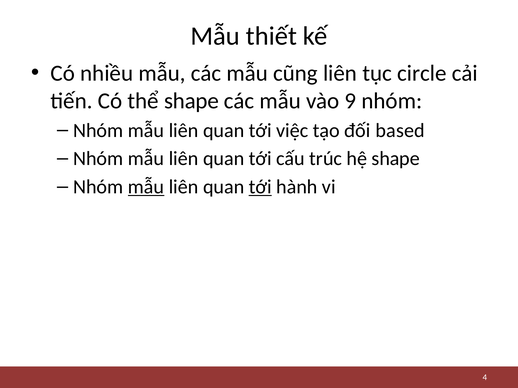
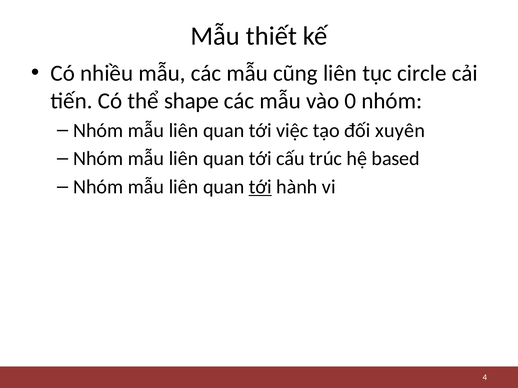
9: 9 -> 0 (350, 101)
based: based -> xuyên (400, 131)
hệ shape: shape -> based (396, 159)
mẫu underline: present -> none (146, 187)
